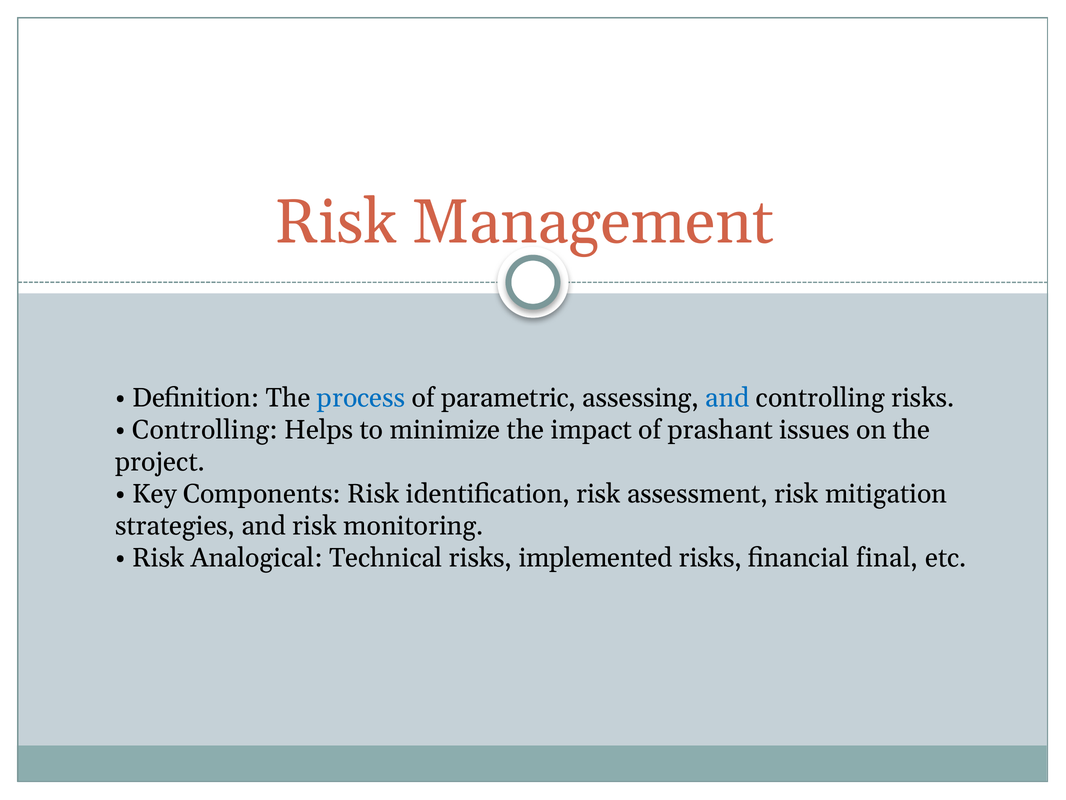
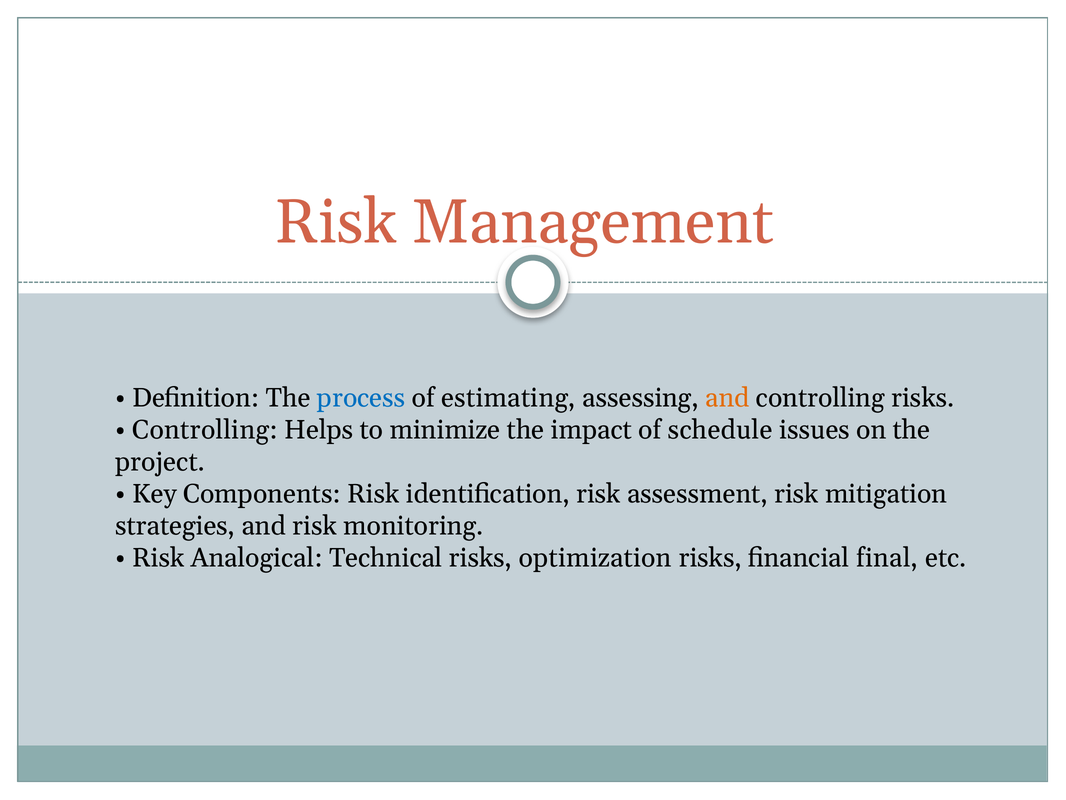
parametric: parametric -> estimating (508, 398)
and colour: blue -> orange (727, 398)
prashant: prashant -> schedule (720, 430)
implemented: implemented -> optimization (595, 558)
